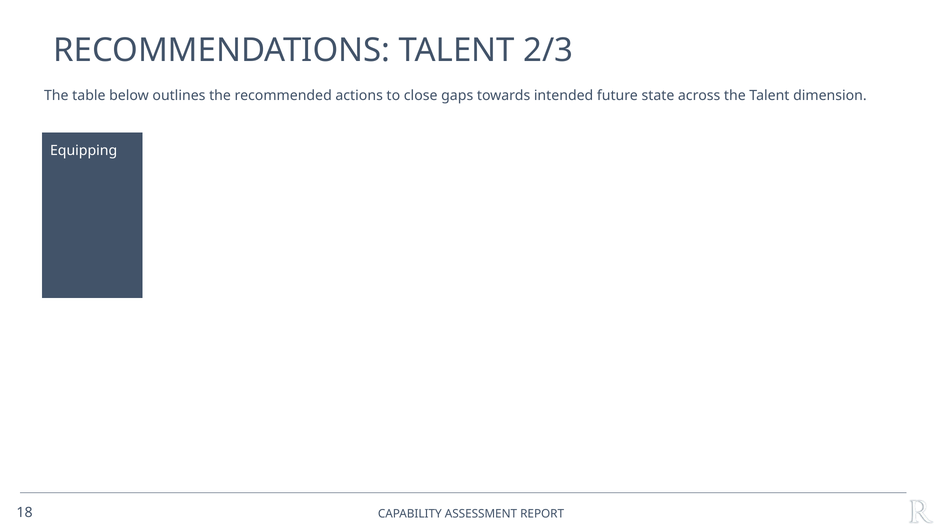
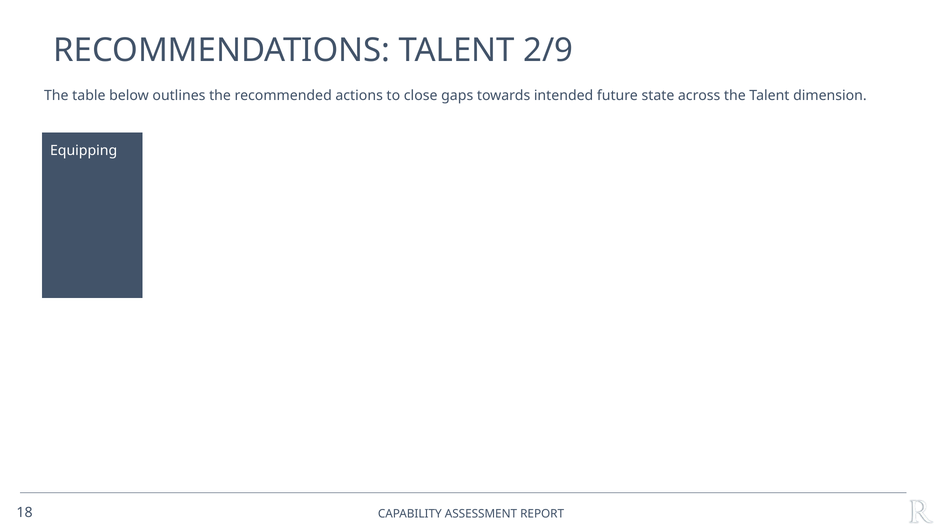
2/3: 2/3 -> 2/9 (548, 50)
